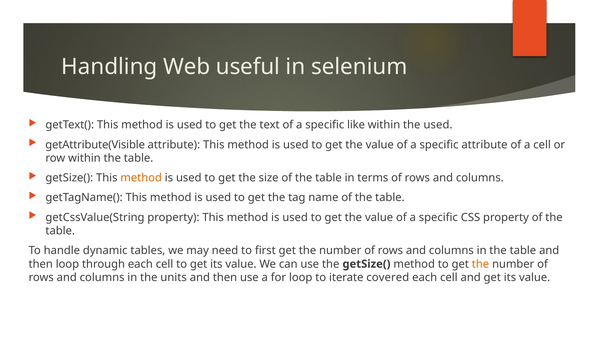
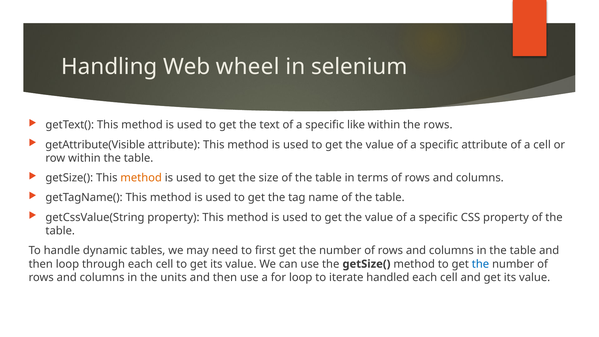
useful: useful -> wheel (248, 67)
the used: used -> rows (438, 125)
the colour: orange -> blue (480, 264)
covered: covered -> handled (388, 277)
